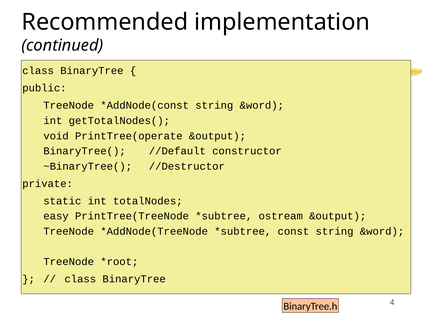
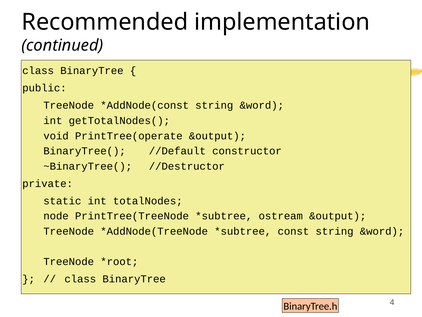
easy: easy -> node (56, 216)
